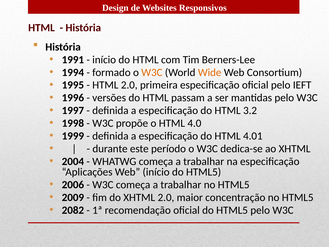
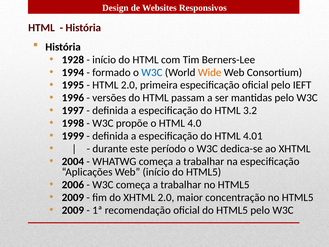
1991: 1991 -> 1928 (73, 60)
W3C colour: orange -> blue (152, 72)
2082: 2082 -> 2009 (73, 210)
